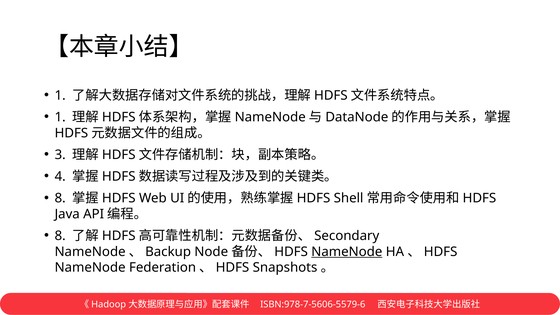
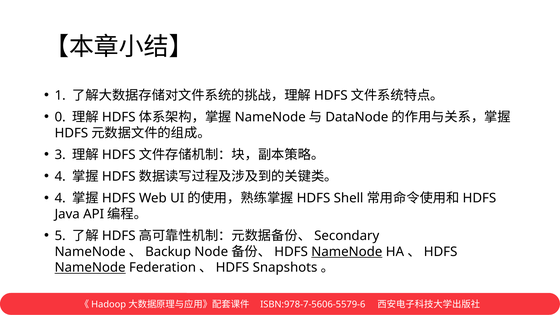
1: 1 -> 0 (60, 117)
8: 8 -> 4 (60, 198)
8: 8 -> 5 (60, 236)
NameNode underline: none -> present (90, 268)
